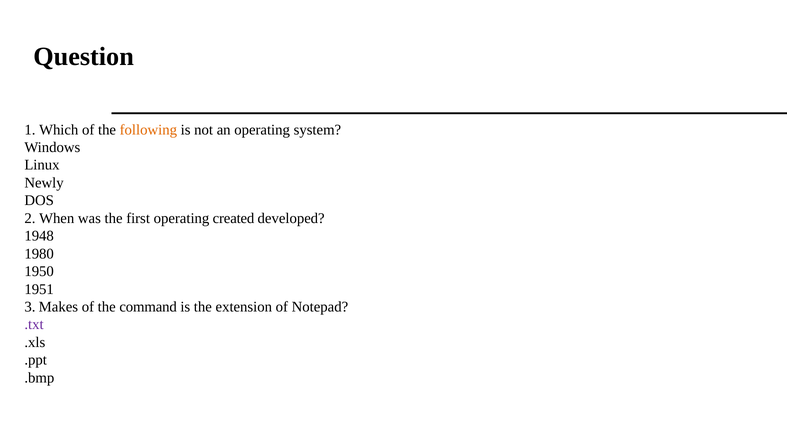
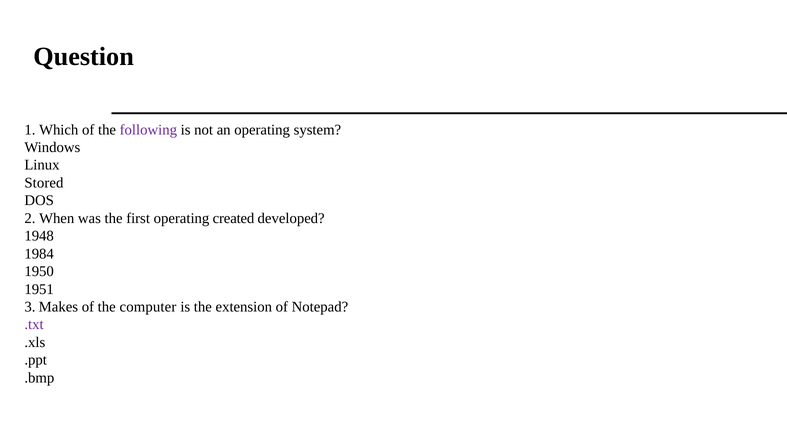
following colour: orange -> purple (148, 130)
Newly: Newly -> Stored (44, 183)
1980: 1980 -> 1984 (39, 254)
command: command -> computer (148, 307)
